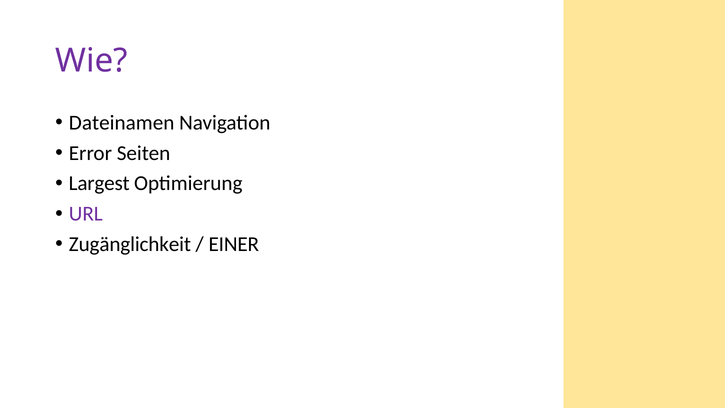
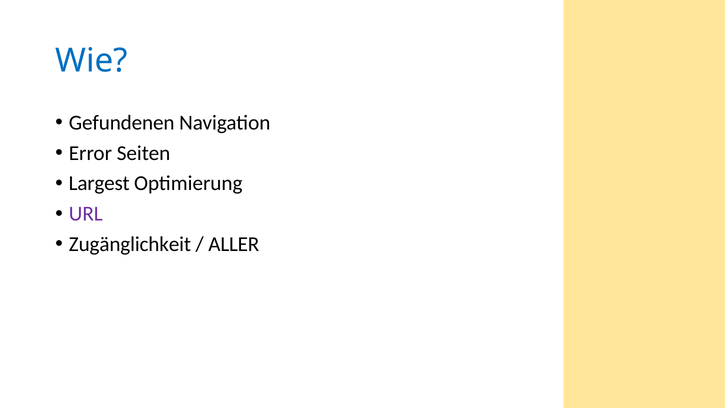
Wie colour: purple -> blue (92, 61)
Dateinamen: Dateinamen -> Gefundenen (122, 123)
EINER: EINER -> ALLER (234, 244)
